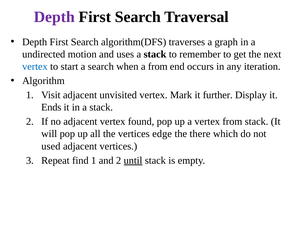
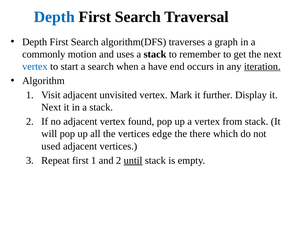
Depth colour: purple -> blue (54, 17)
undirected: undirected -> commonly (44, 54)
a from: from -> have (158, 66)
iteration underline: none -> present (262, 66)
Ends: Ends -> Next (51, 107)
Repeat find: find -> first (80, 160)
